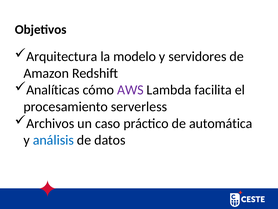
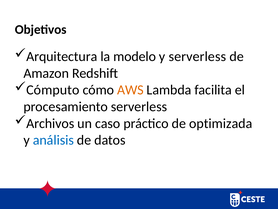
y servidores: servidores -> serverless (197, 56)
Analíticas: Analíticas -> Cómputo (53, 90)
AWS colour: purple -> orange (130, 90)
automática: automática -> optimizada (221, 123)
